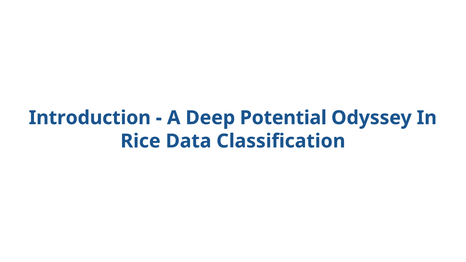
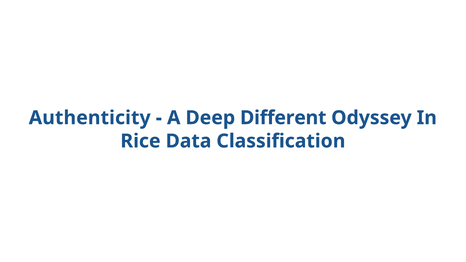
Introduction: Introduction -> Authenticity (90, 118)
Potential: Potential -> Different (283, 118)
